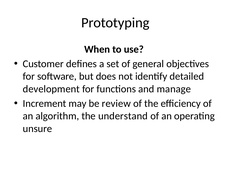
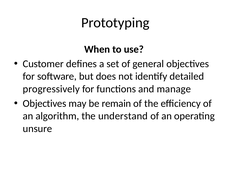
development: development -> progressively (51, 89)
Increment: Increment -> Objectives (45, 103)
review: review -> remain (116, 103)
